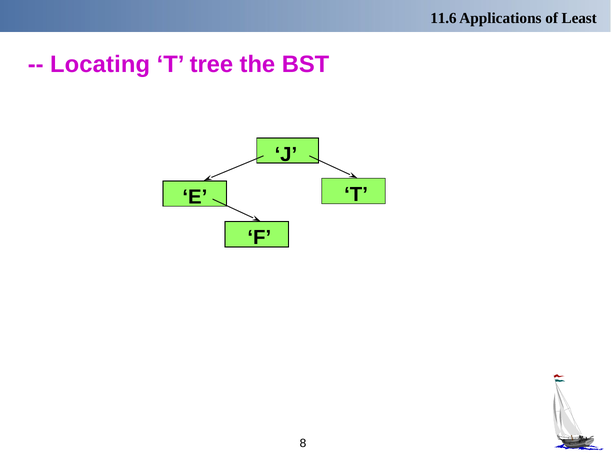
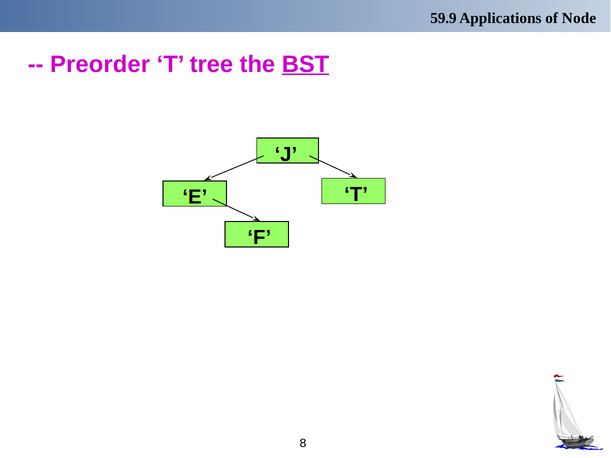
11.6: 11.6 -> 59.9 (443, 18)
Least: Least -> Node (579, 18)
Locating: Locating -> Preorder (100, 64)
BST underline: none -> present (305, 64)
